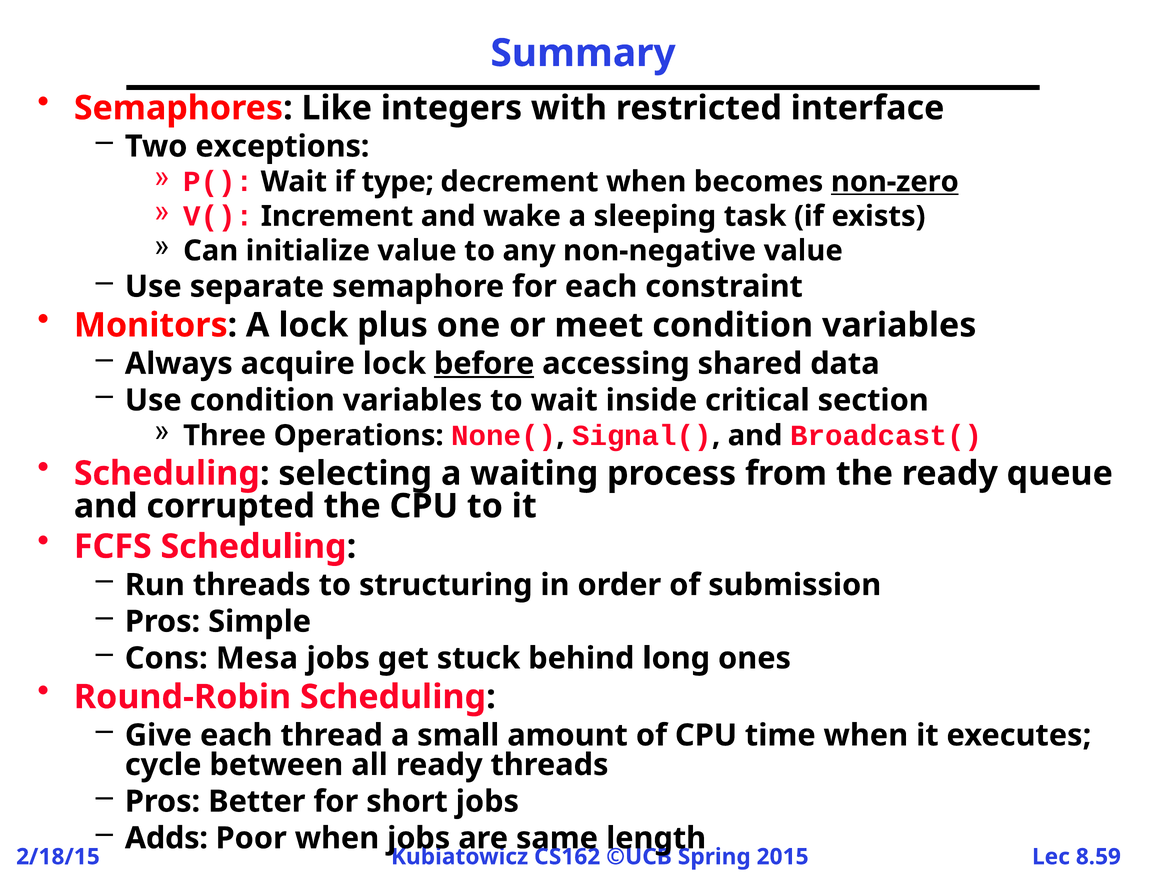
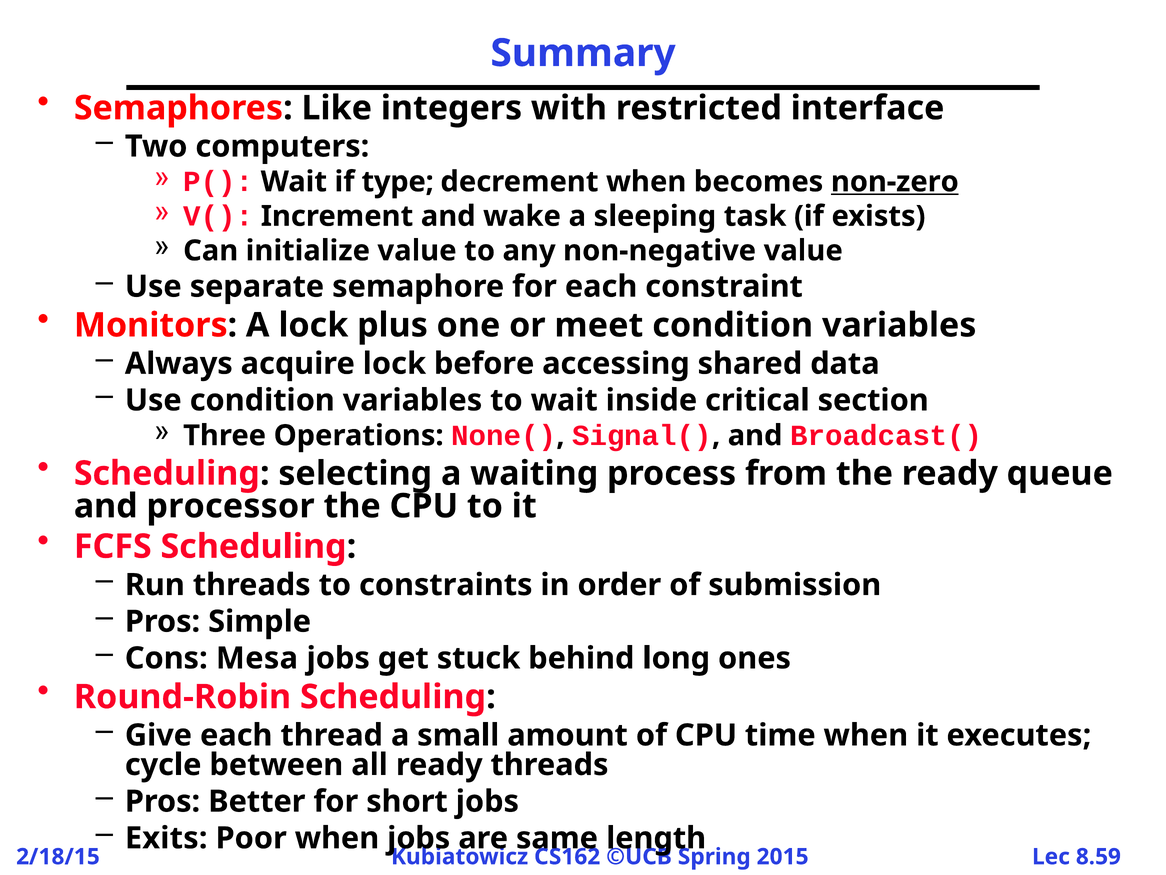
exceptions: exceptions -> computers (282, 146)
before underline: present -> none (484, 363)
corrupted: corrupted -> processor (231, 506)
structuring: structuring -> constraints (446, 585)
Adds: Adds -> Exits (166, 838)
